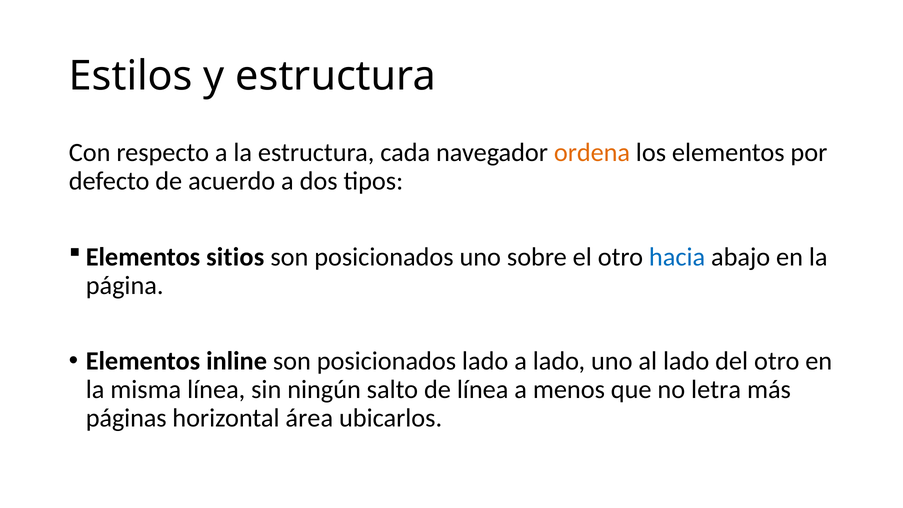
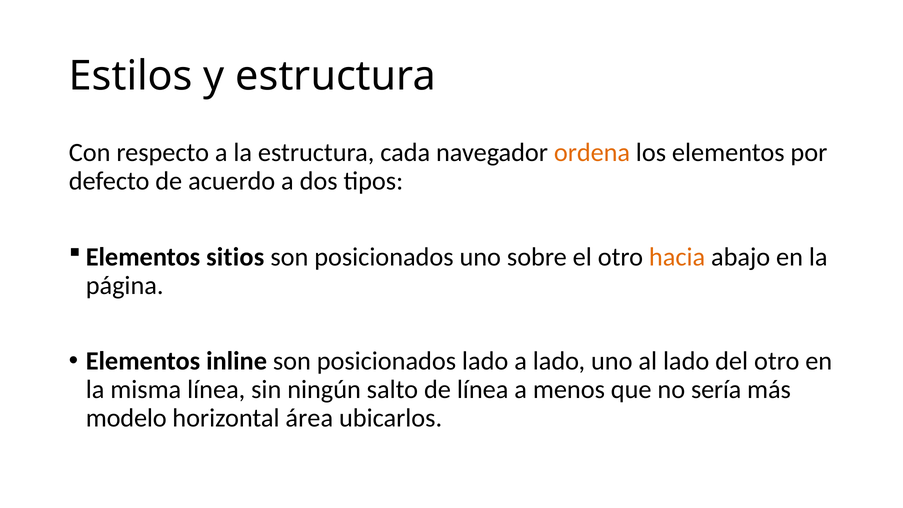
hacia colour: blue -> orange (677, 257)
letra: letra -> sería (716, 389)
páginas: páginas -> modelo (126, 418)
